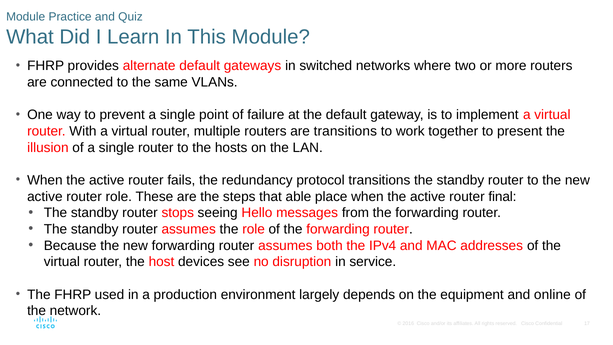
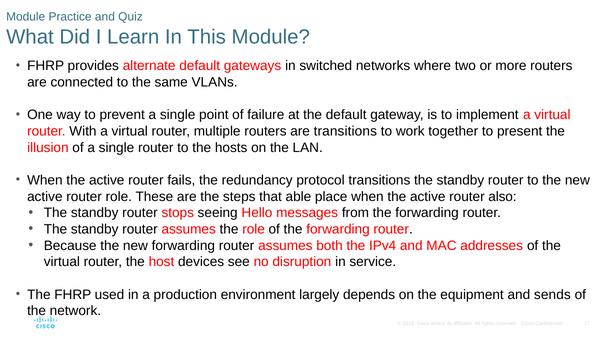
final: final -> also (502, 196)
online: online -> sends (552, 294)
